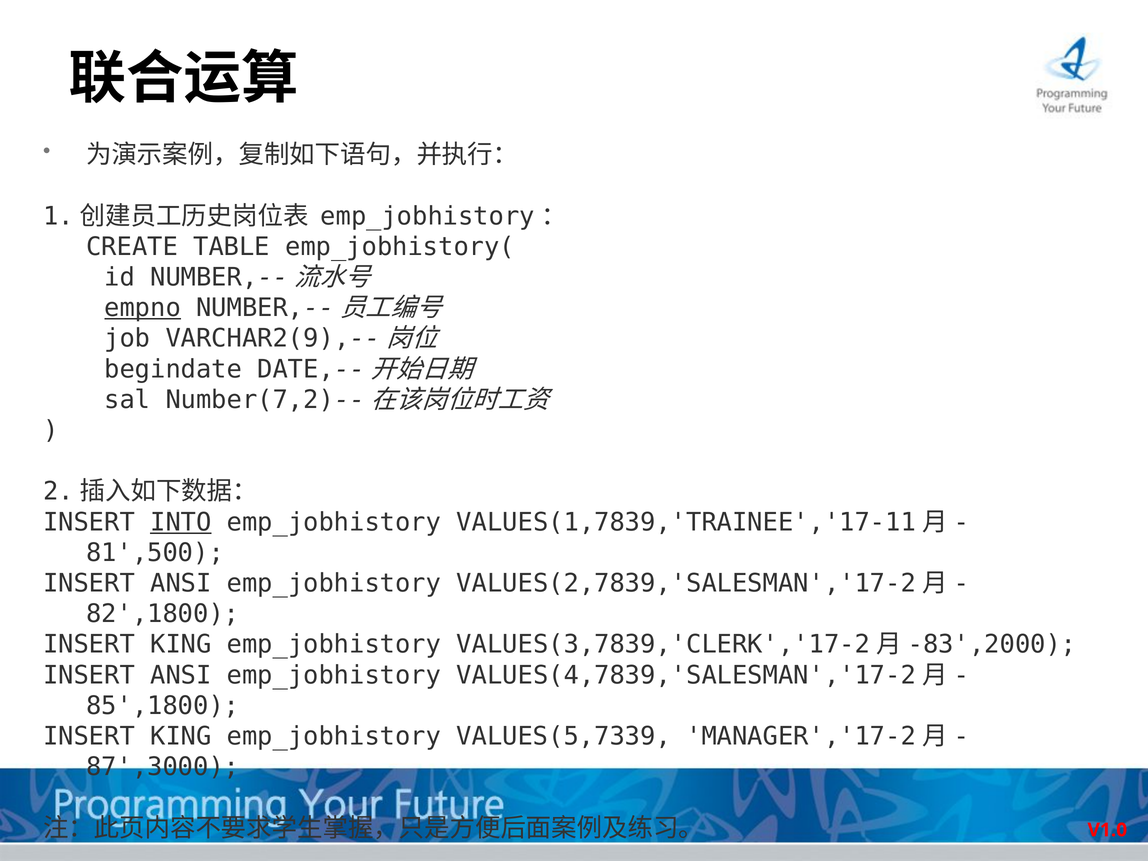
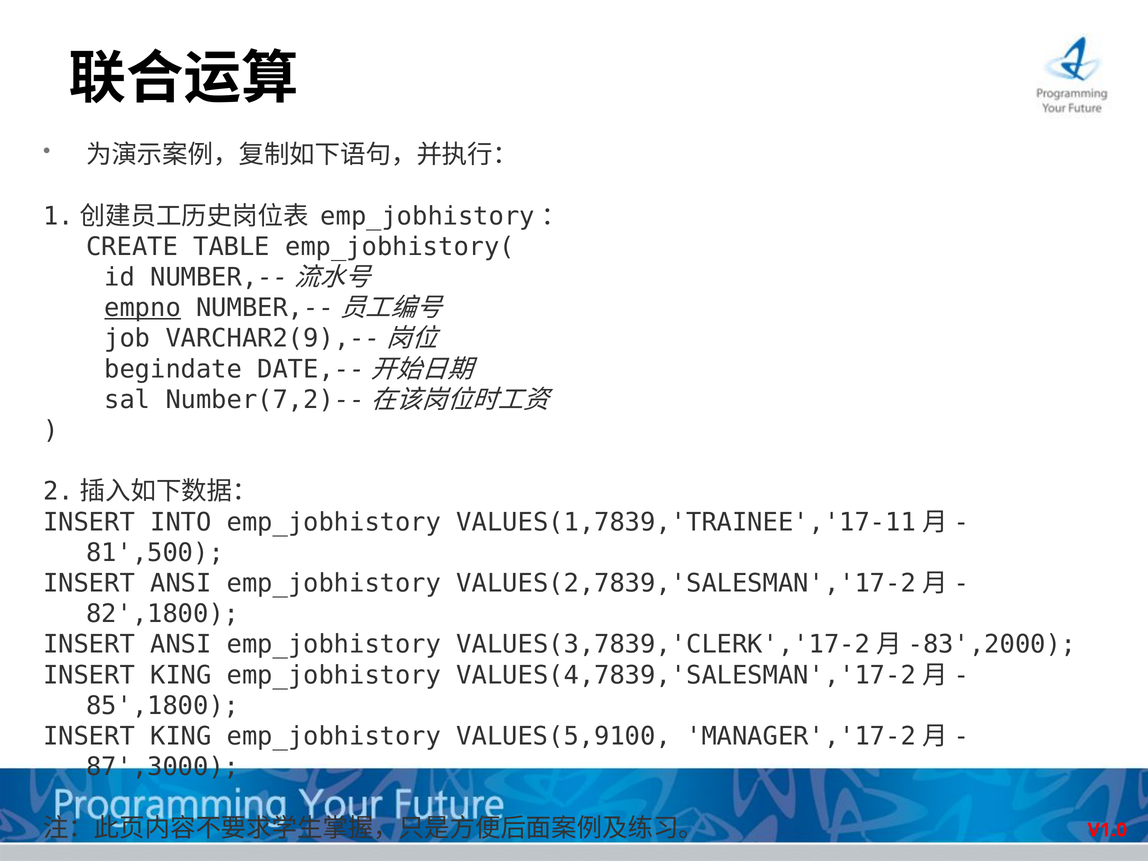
INTO underline: present -> none (181, 522)
KING: KING -> ANSI (181, 645)
ANSI: ANSI -> KING (181, 675)
VALUES(5,7339: VALUES(5,7339 -> VALUES(5,9100 (564, 736)
